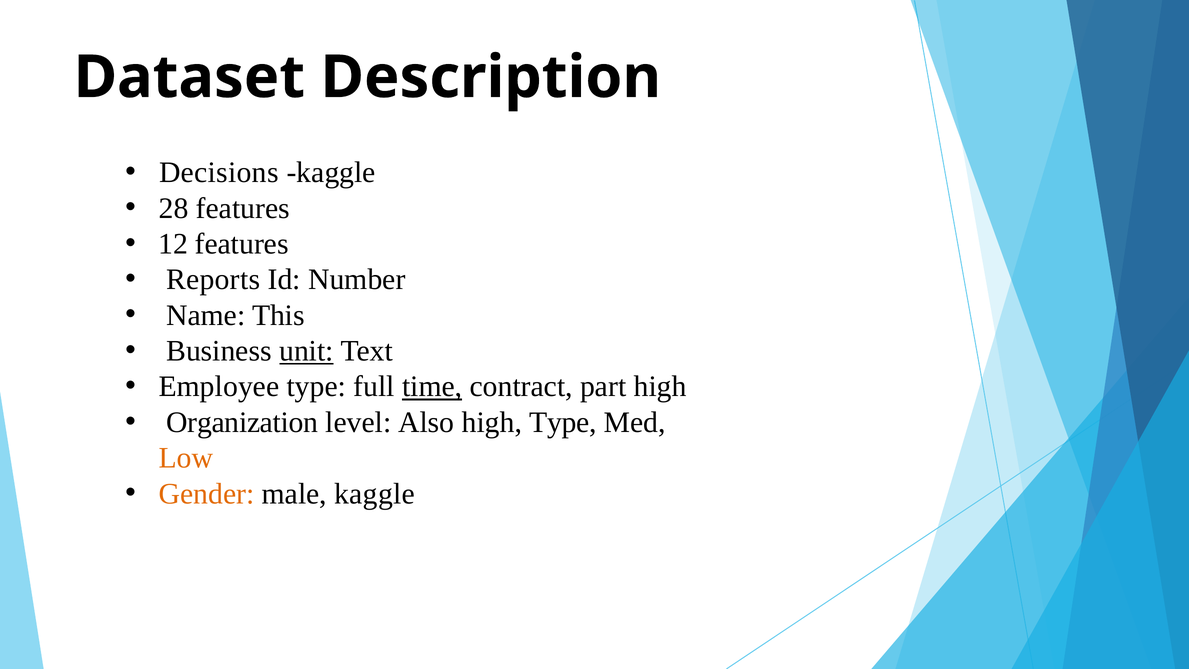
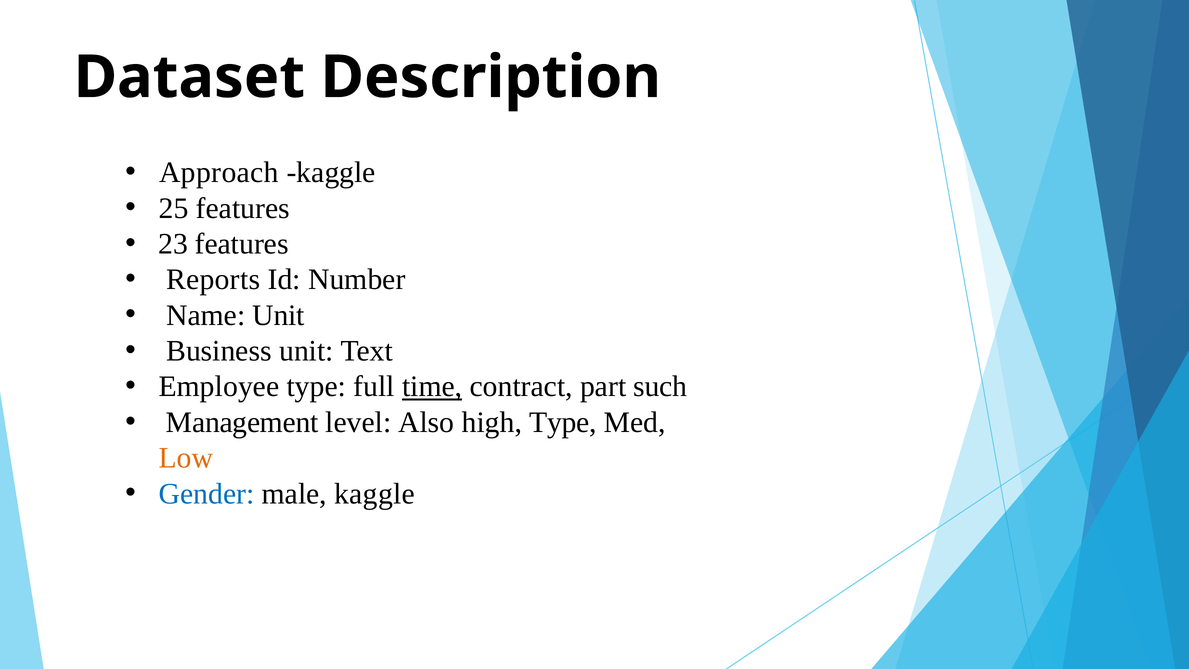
Decisions: Decisions -> Approach (219, 173)
28: 28 -> 25 (174, 208)
12: 12 -> 23 (173, 244)
Name This: This -> Unit (278, 315)
unit underline: present -> none (306, 351)
part high: high -> such (660, 387)
Organization: Organization -> Management (242, 422)
Gender colour: orange -> blue (207, 494)
